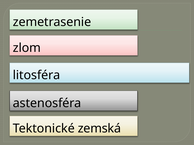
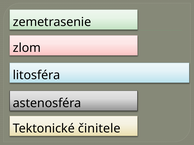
zemská: zemská -> činitele (99, 129)
